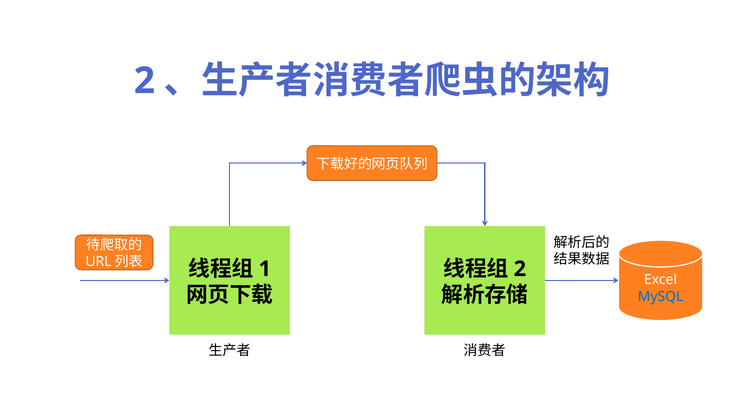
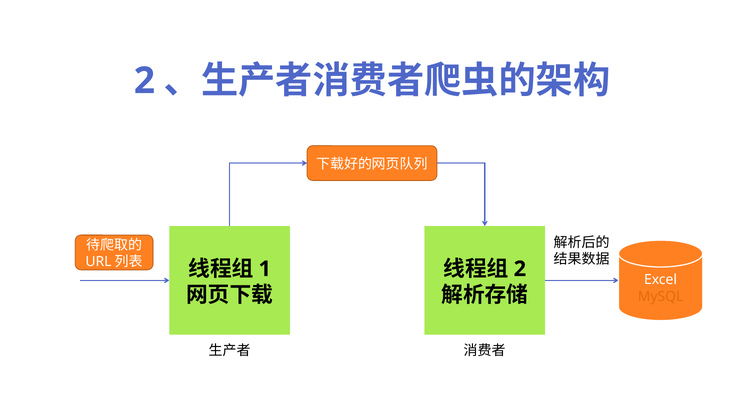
MySQL colour: blue -> orange (661, 297)
